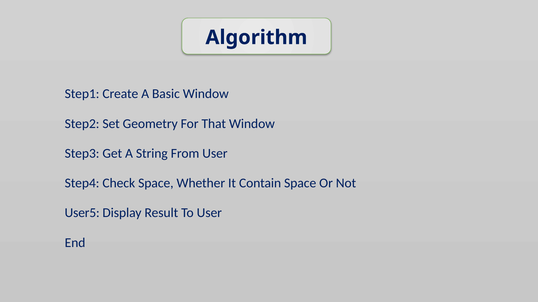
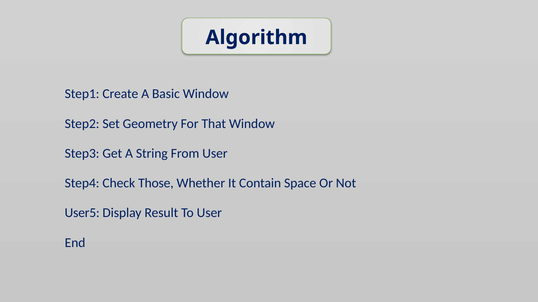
Check Space: Space -> Those (156, 184)
